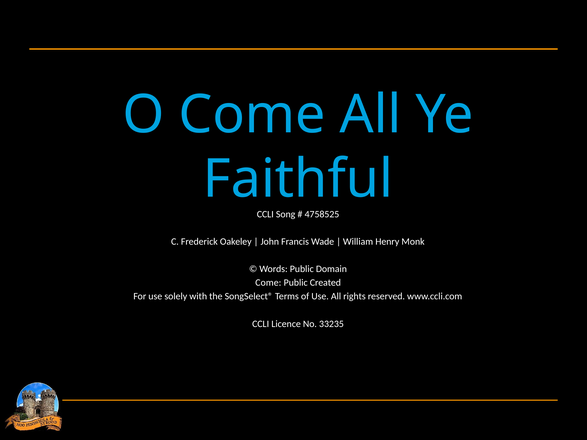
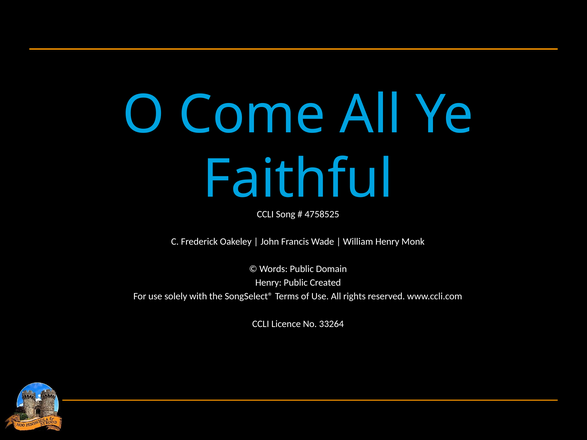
Come: Come -> Henry (268, 283)
33235: 33235 -> 33264 (331, 324)
